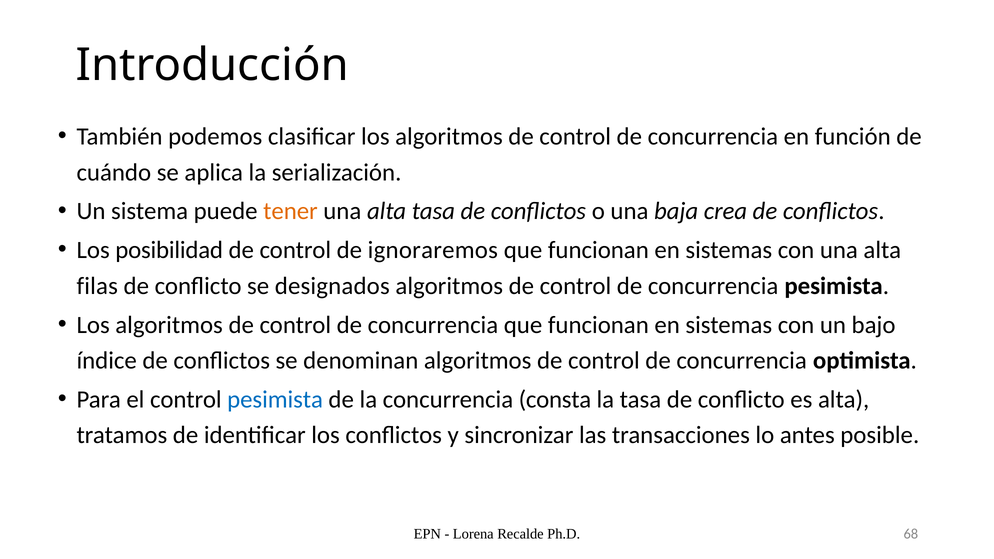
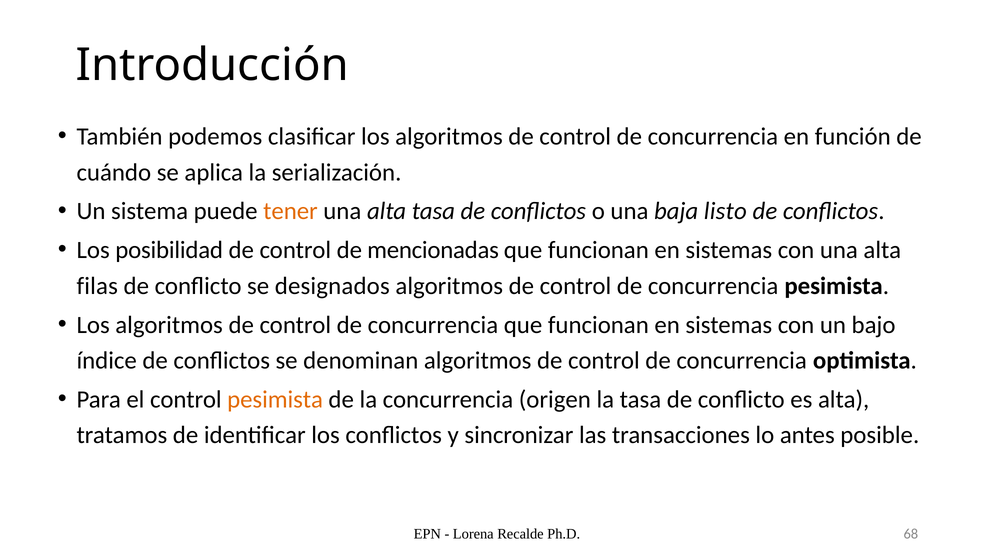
crea: crea -> listo (725, 211)
ignoraremos: ignoraremos -> mencionadas (433, 250)
pesimista colour: blue -> orange (275, 400)
consta: consta -> origen (555, 400)
